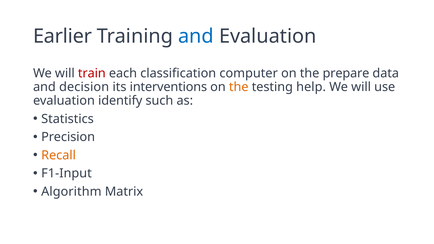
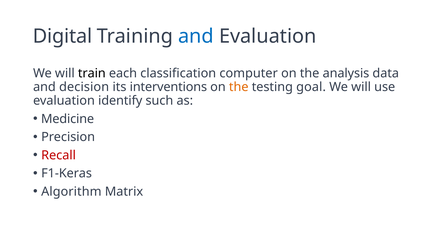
Earlier: Earlier -> Digital (63, 36)
train colour: red -> black (92, 73)
prepare: prepare -> analysis (346, 73)
help: help -> goal (311, 87)
Statistics: Statistics -> Medicine (68, 119)
Recall colour: orange -> red (59, 155)
F1-Input: F1-Input -> F1-Keras (67, 174)
